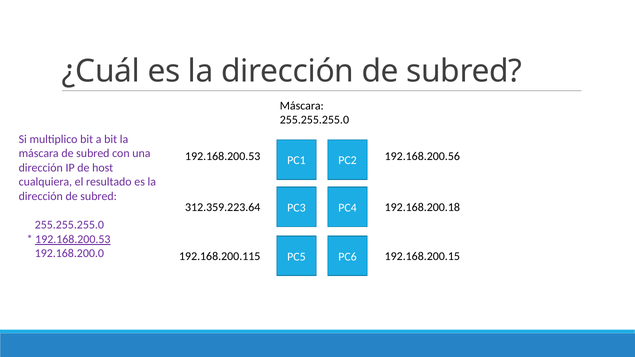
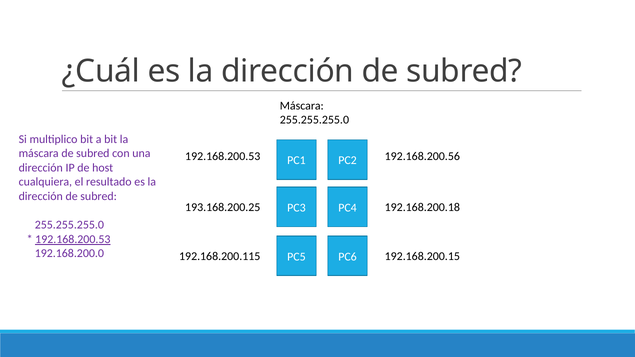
312.359.223.64: 312.359.223.64 -> 193.168.200.25 (223, 208)
